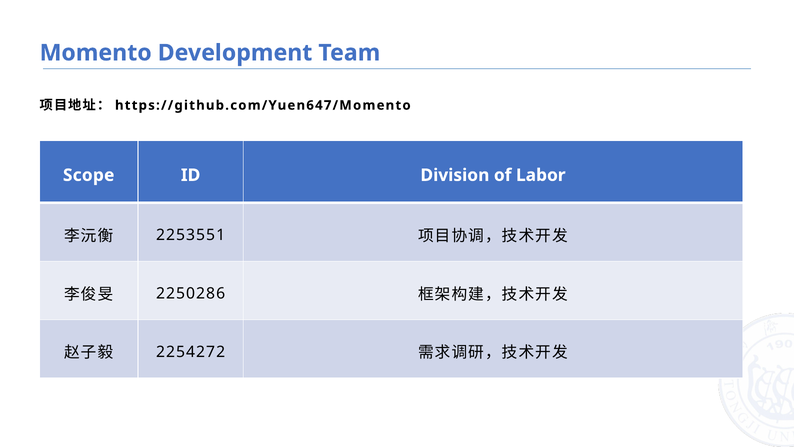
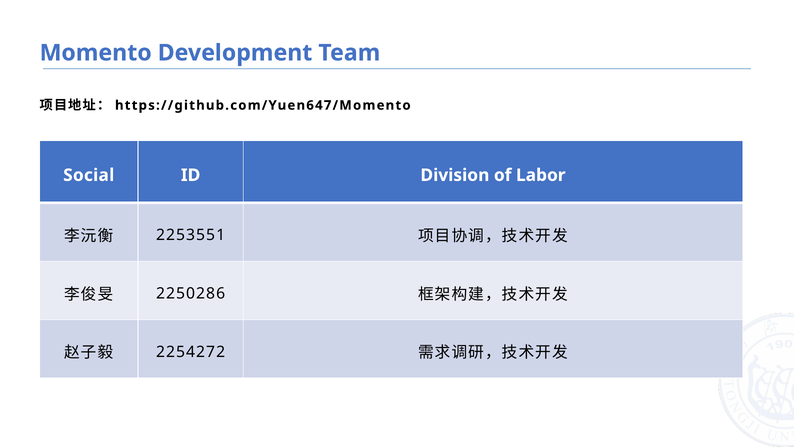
Scope: Scope -> Social (89, 175)
